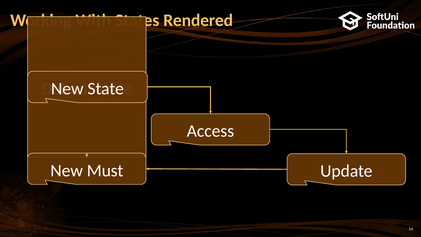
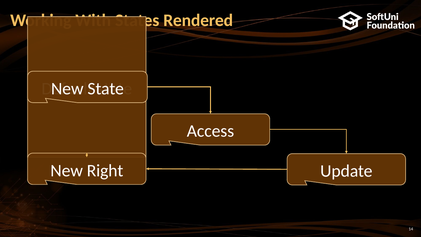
Must: Must -> Right (105, 170)
